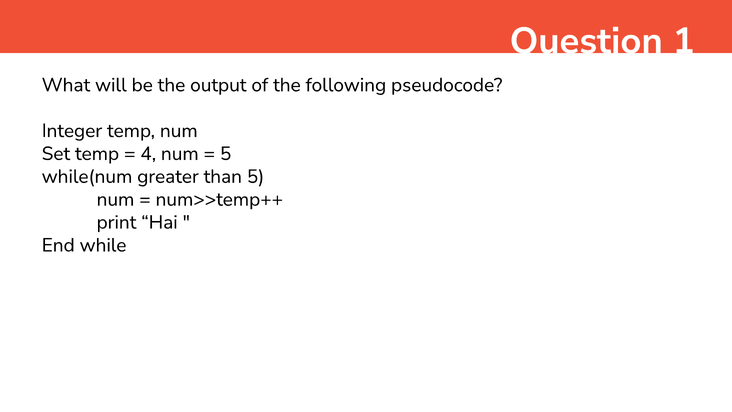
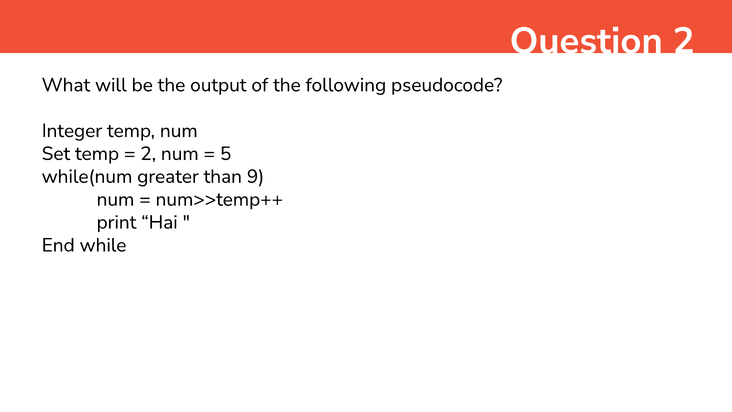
Question 1: 1 -> 2 (684, 41)
4: 4 -> 2 (148, 154)
than 5: 5 -> 9 (256, 176)
